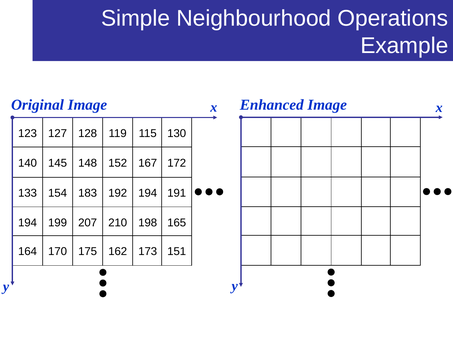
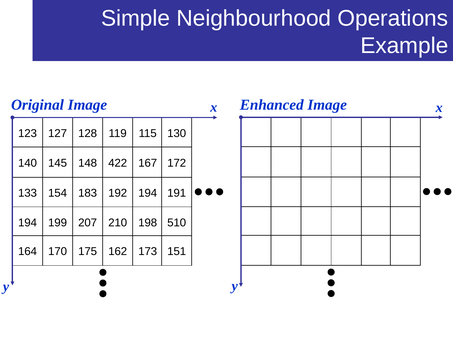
152: 152 -> 422 (118, 163)
165: 165 -> 510 (177, 223)
